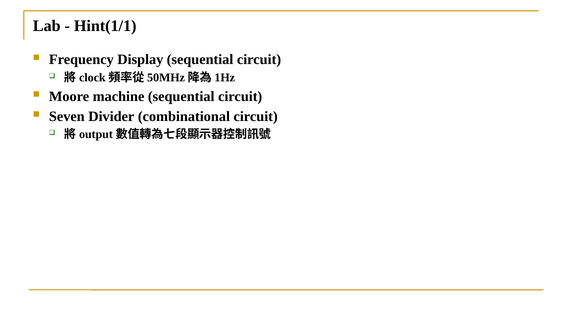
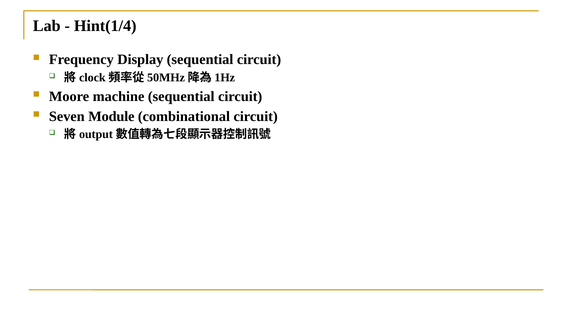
Hint(1/1: Hint(1/1 -> Hint(1/4 (105, 26)
Divider: Divider -> Module (111, 116)
